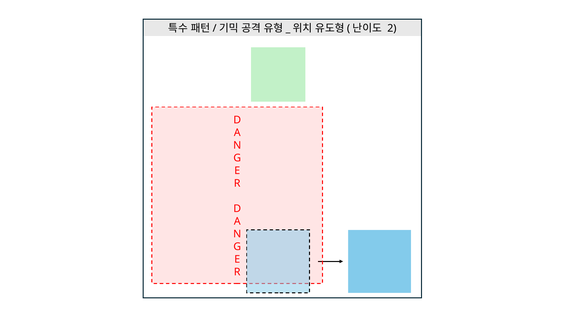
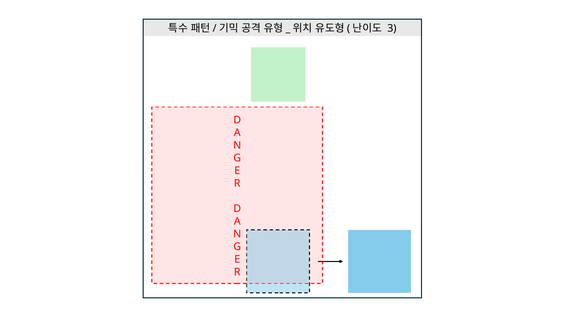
2: 2 -> 3 (392, 28)
